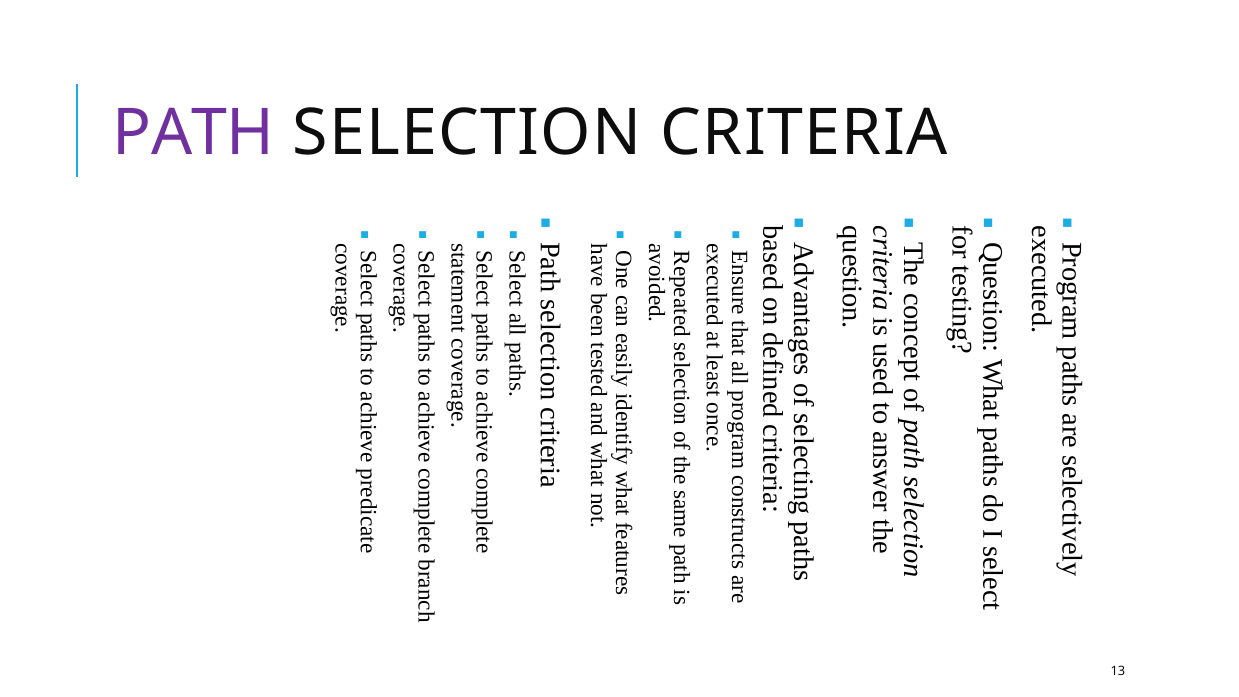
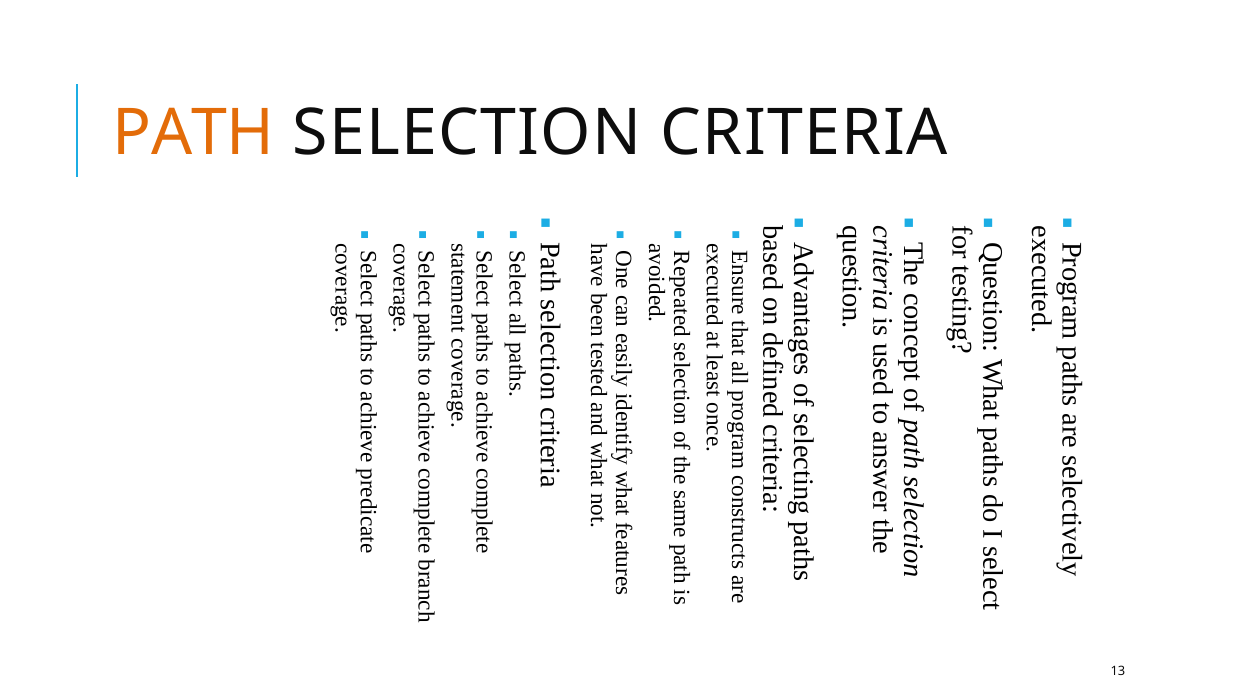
PATH colour: purple -> orange (194, 133)
